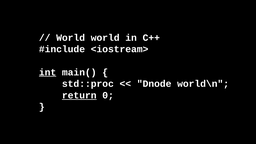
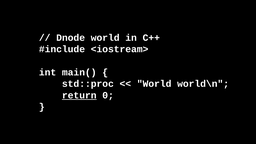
World: World -> Dnode (71, 38)
int underline: present -> none (48, 72)
Dnode: Dnode -> World (154, 84)
